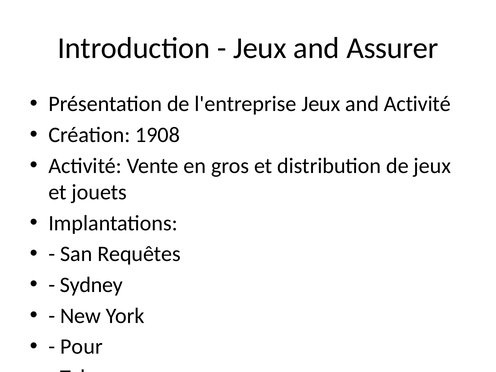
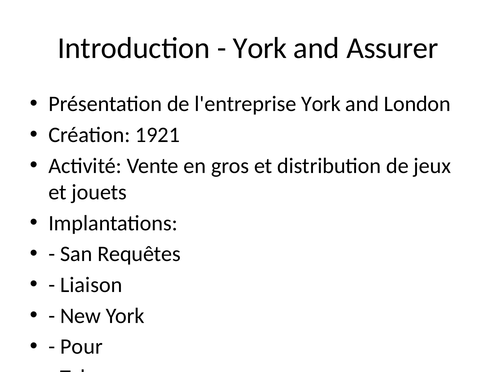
Jeux: Jeux -> York (260, 48)
l'entreprise Jeux: Jeux -> York (321, 104)
and Activité: Activité -> London (417, 104)
1908: 1908 -> 1921 (158, 135)
Sydney: Sydney -> Liaison (91, 285)
